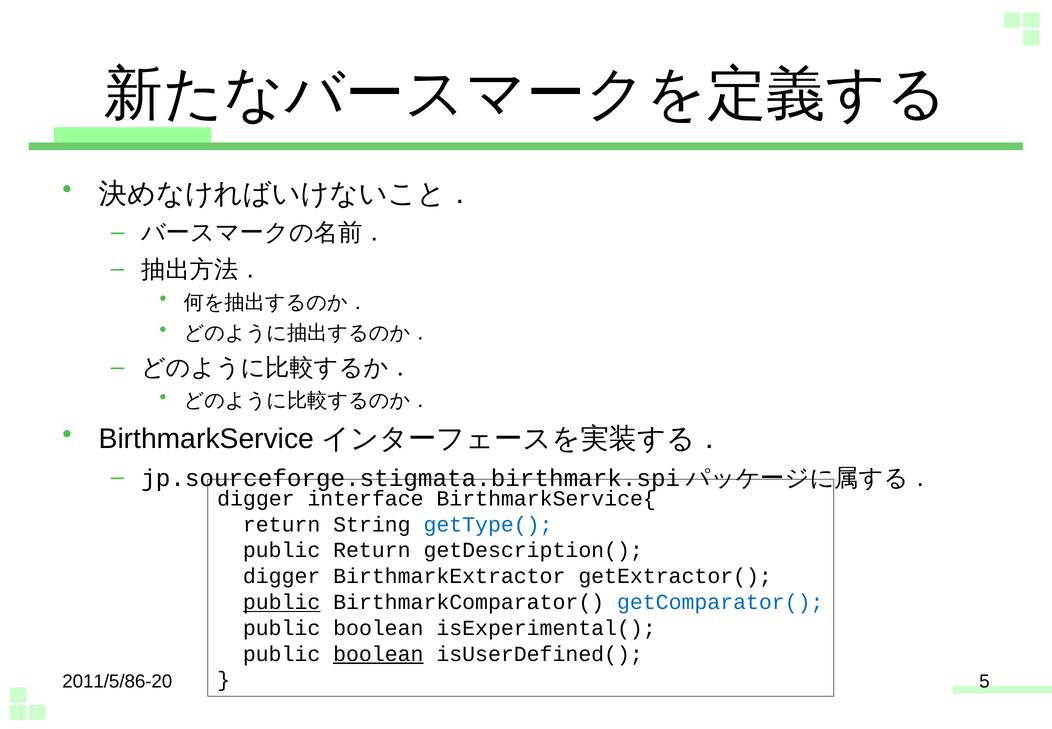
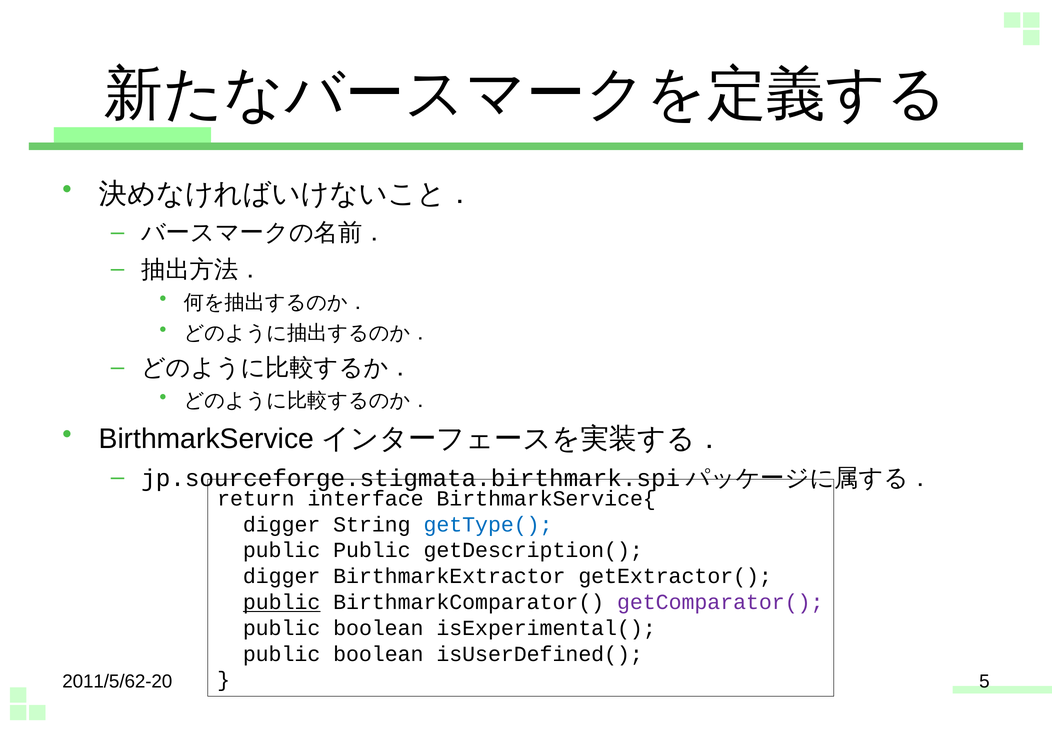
digger: digger -> return (256, 498)
return: return -> digger (282, 524)
public Return: Return -> Public (372, 550)
getComparator( colour: blue -> purple (720, 602)
boolean underline: present -> none (378, 653)
2011/5/86-20: 2011/5/86-20 -> 2011/5/62-20 (117, 681)
